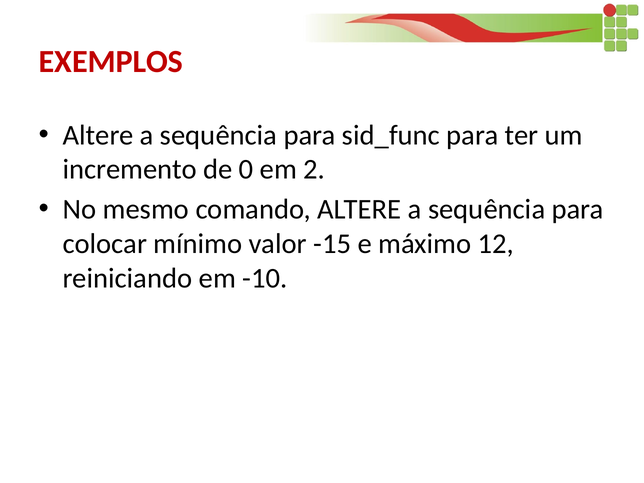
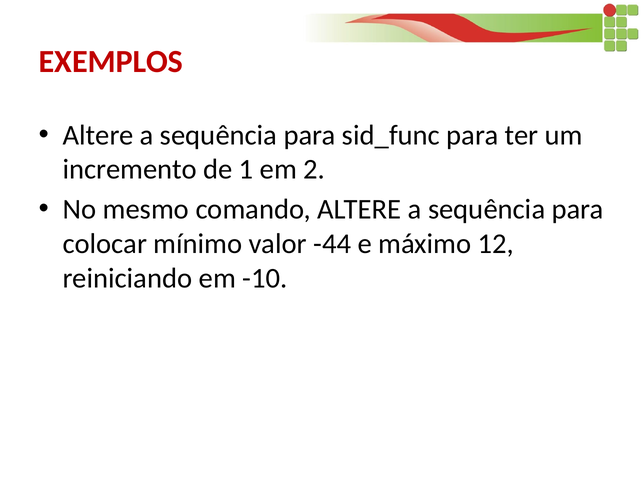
0: 0 -> 1 (246, 169)
-15: -15 -> -44 (332, 244)
